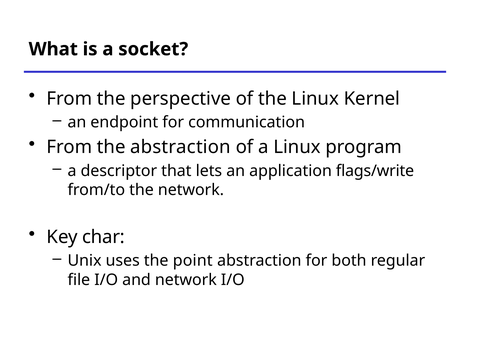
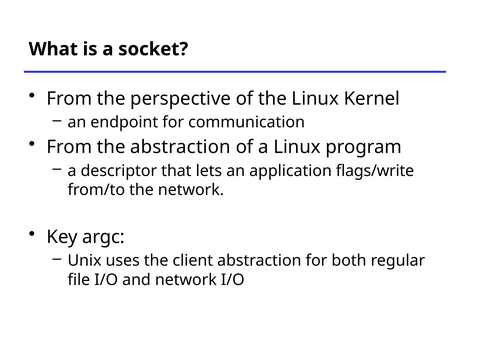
char: char -> argc (104, 237)
point: point -> client (193, 260)
